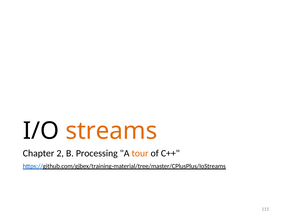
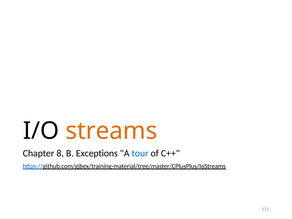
2: 2 -> 8 (60, 153)
Processing: Processing -> Exceptions (97, 153)
tour colour: orange -> blue (140, 153)
